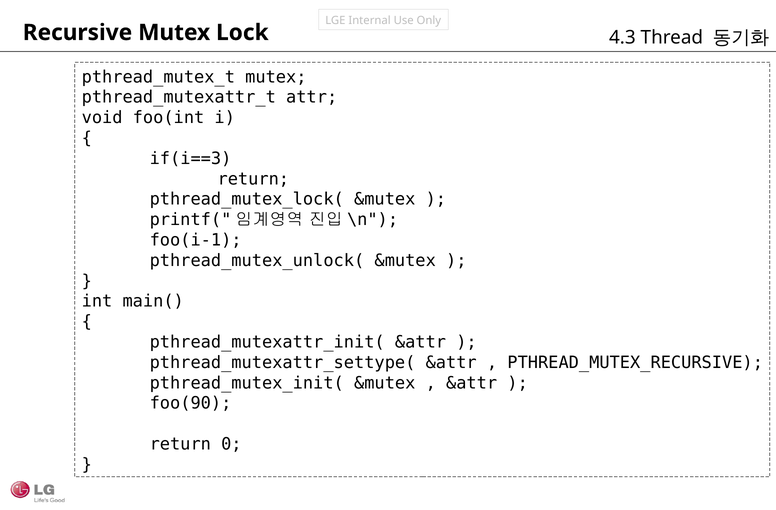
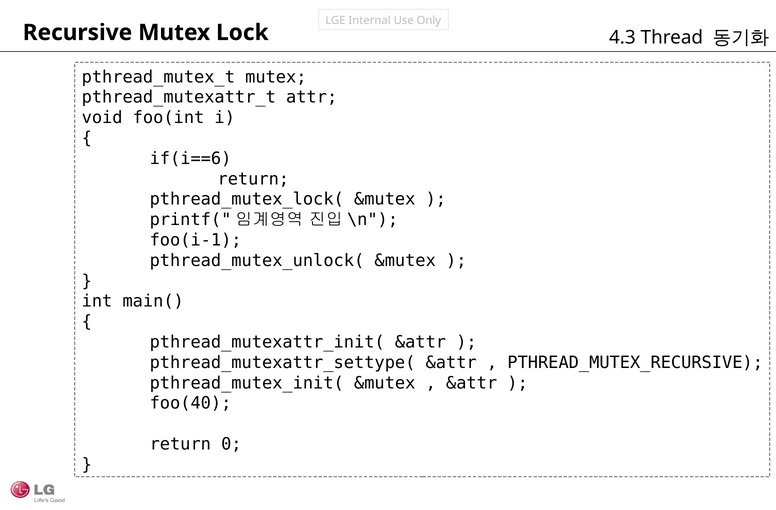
if(i==3: if(i==3 -> if(i==6 (191, 158)
foo(90: foo(90 -> foo(40 (191, 403)
